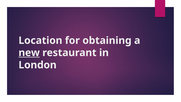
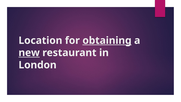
obtaining underline: none -> present (107, 40)
